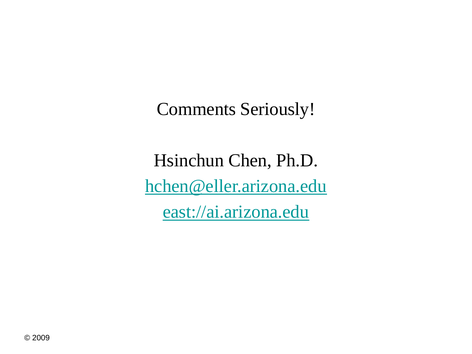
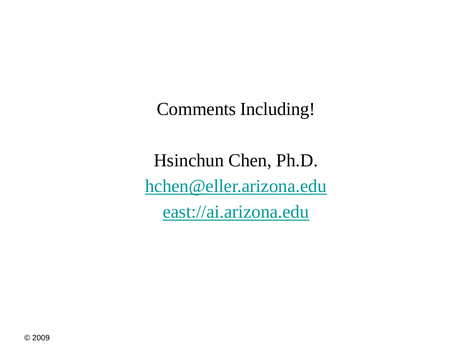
Seriously: Seriously -> Including (278, 109)
